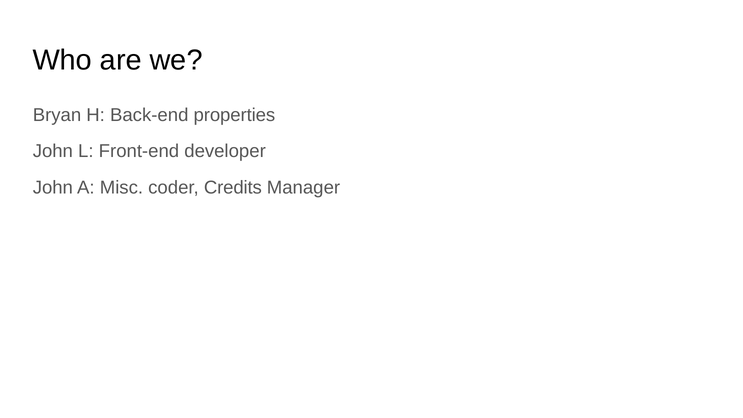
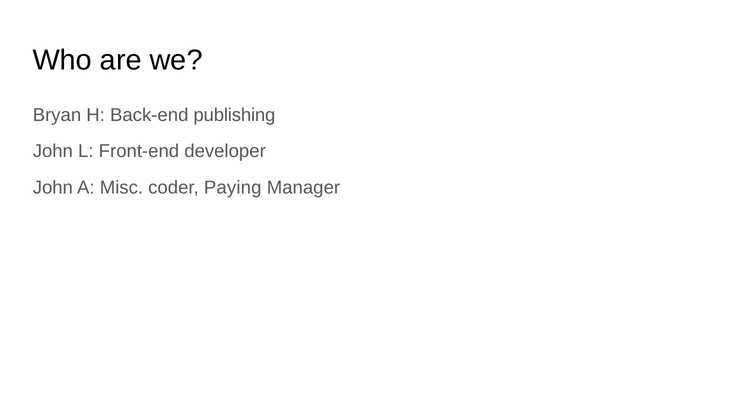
properties: properties -> publishing (234, 115)
Credits: Credits -> Paying (233, 187)
